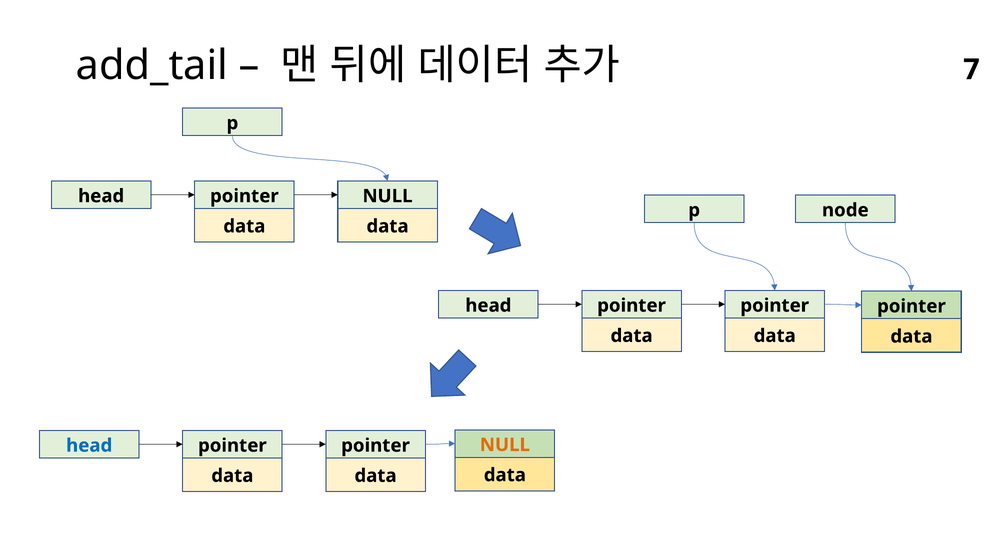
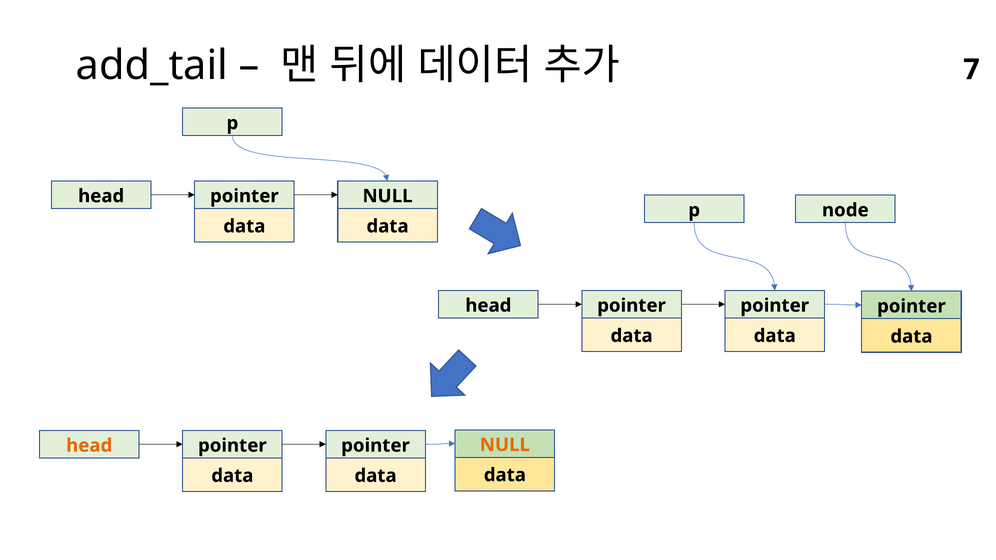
head colour: blue -> orange (89, 446)
